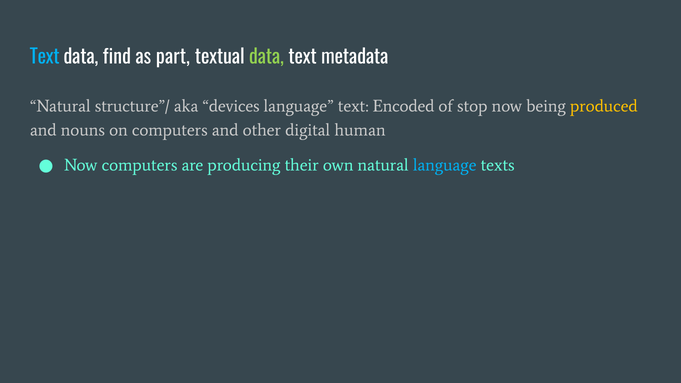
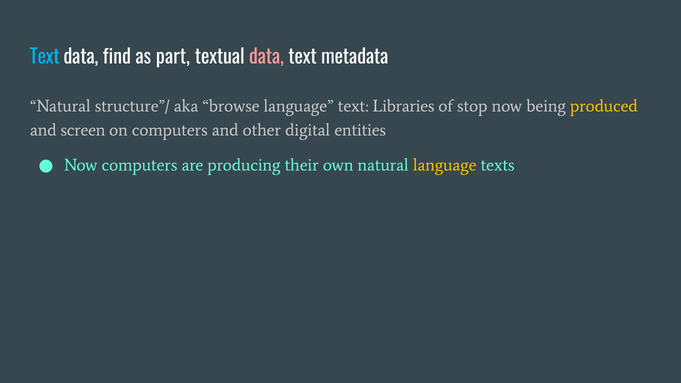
data colour: light green -> pink (267, 57)
devices: devices -> browse (231, 106)
Encoded: Encoded -> Libraries (404, 106)
nouns: nouns -> screen (83, 130)
human: human -> entities (360, 130)
language colour: light blue -> yellow (445, 165)
